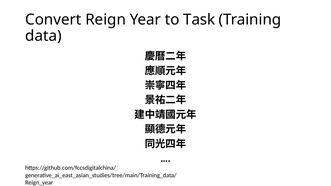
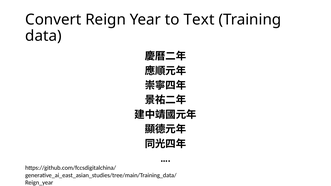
Task: Task -> Text (199, 20)
